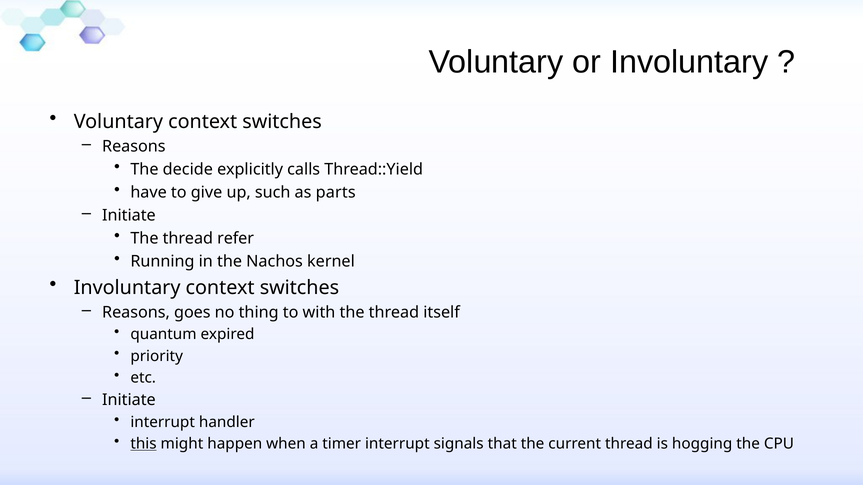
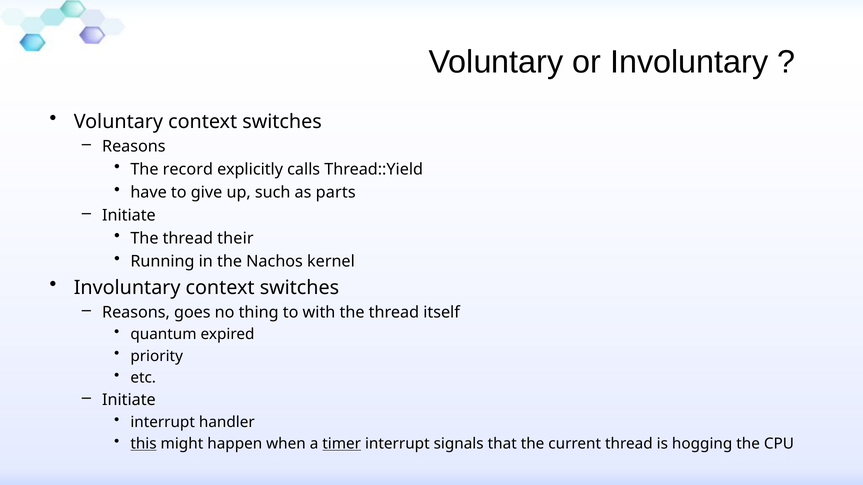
decide: decide -> record (188, 170)
refer: refer -> their (235, 239)
timer underline: none -> present (342, 444)
